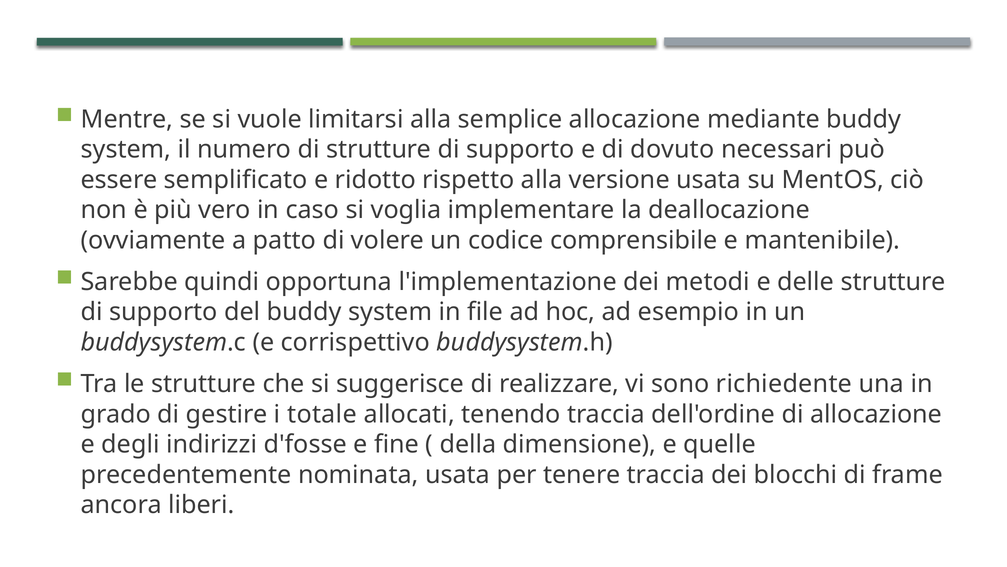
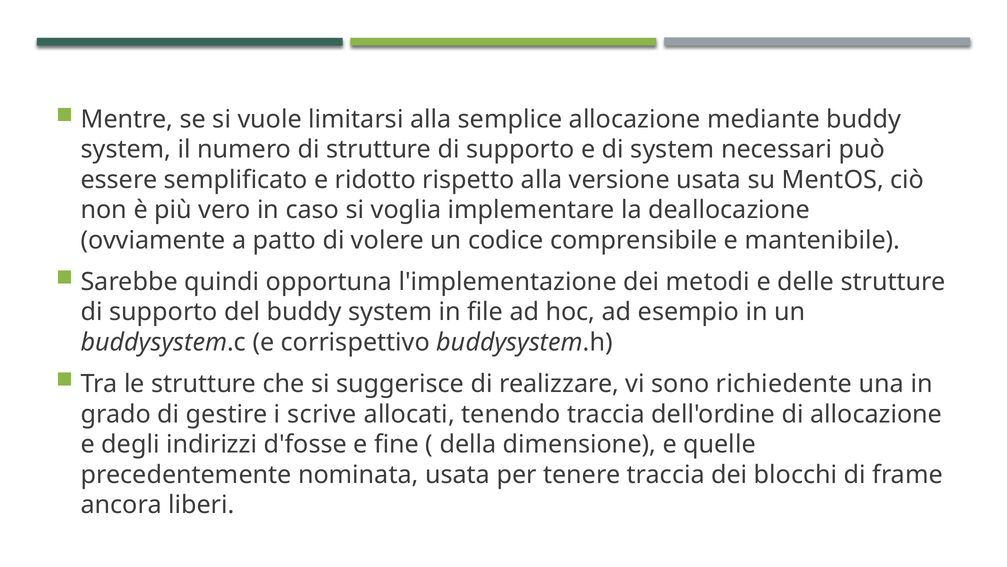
di dovuto: dovuto -> system (672, 149)
totale: totale -> scrive (322, 414)
